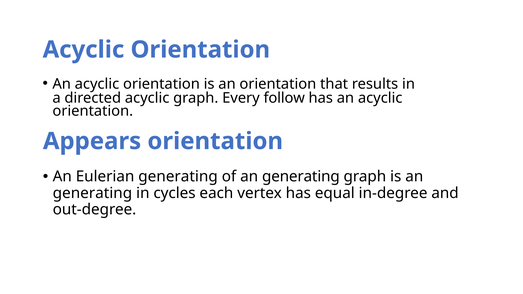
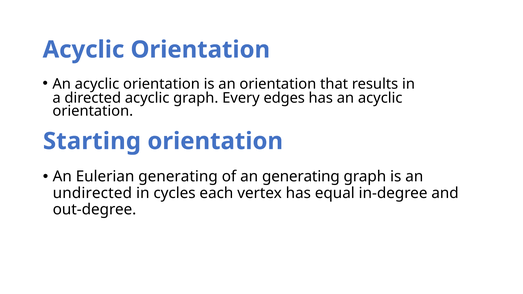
follow: follow -> edges (284, 98)
Appears: Appears -> Starting (92, 141)
generating: generating -> undirected (92, 193)
